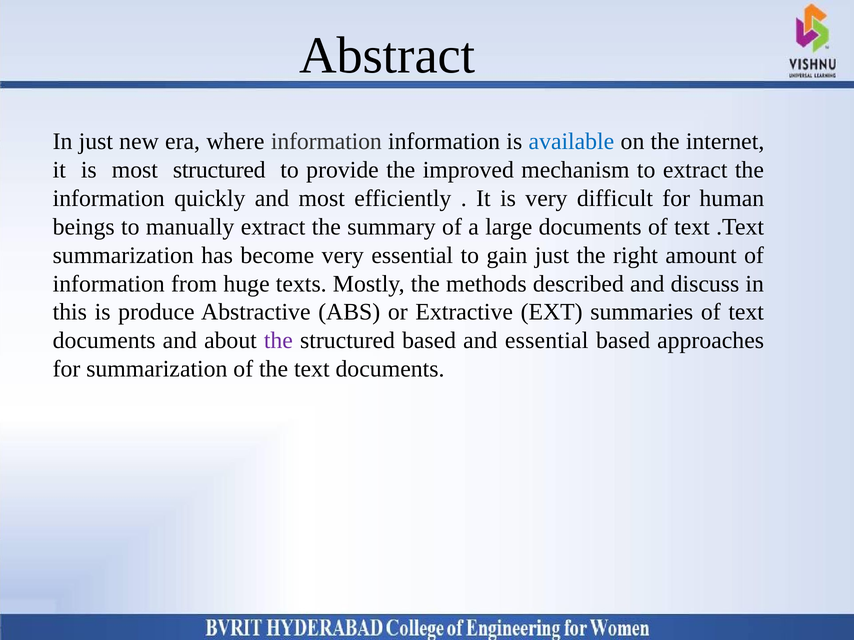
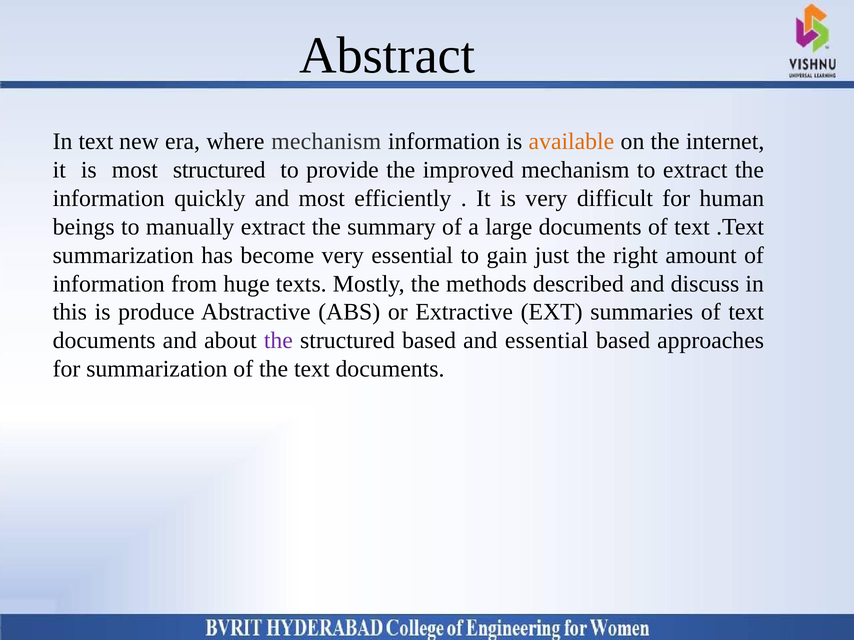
In just: just -> text (96, 142)
where information: information -> mechanism (326, 142)
available colour: blue -> orange (571, 142)
